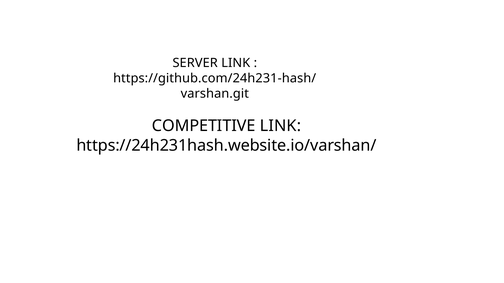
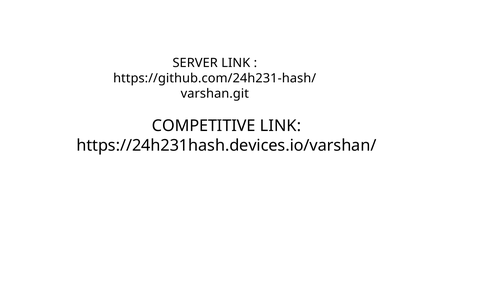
https://24h231hash.website.io/varshan/: https://24h231hash.website.io/varshan/ -> https://24h231hash.devices.io/varshan/ (226, 146)
